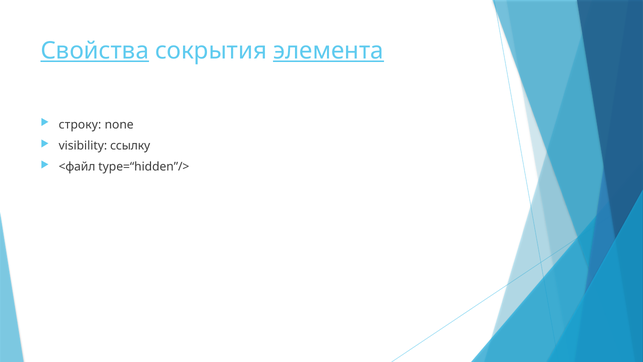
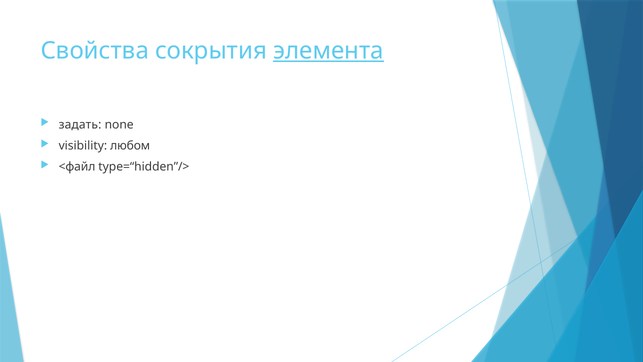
Свойства underline: present -> none (95, 51)
строку: строку -> задать (80, 124)
ссылку: ссылку -> любом (130, 146)
